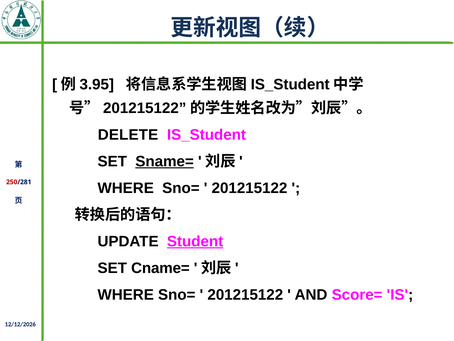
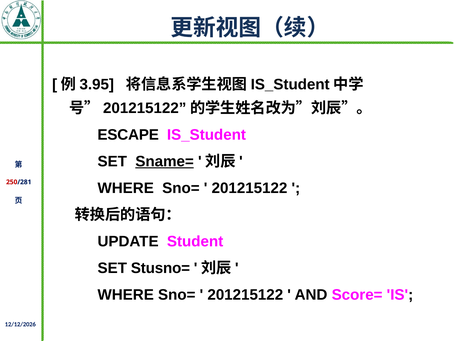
DELETE: DELETE -> ESCAPE (128, 135)
Student underline: present -> none (195, 241)
Cname=: Cname= -> Stusno= (160, 268)
